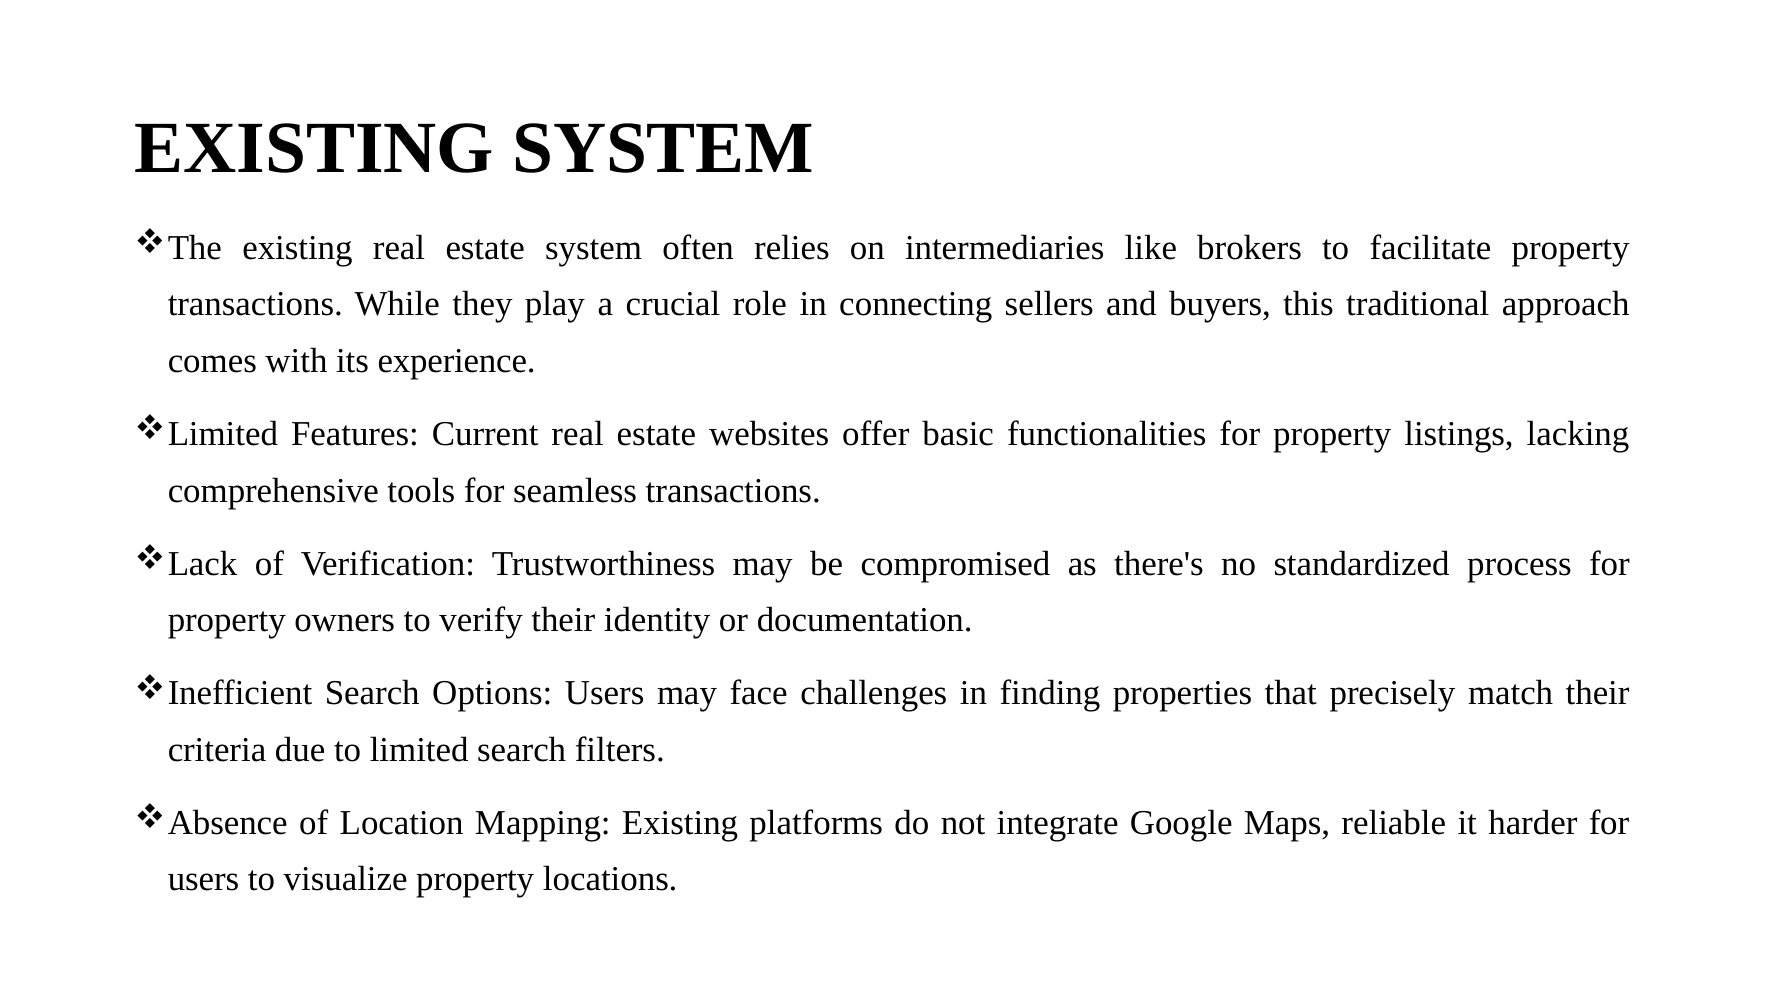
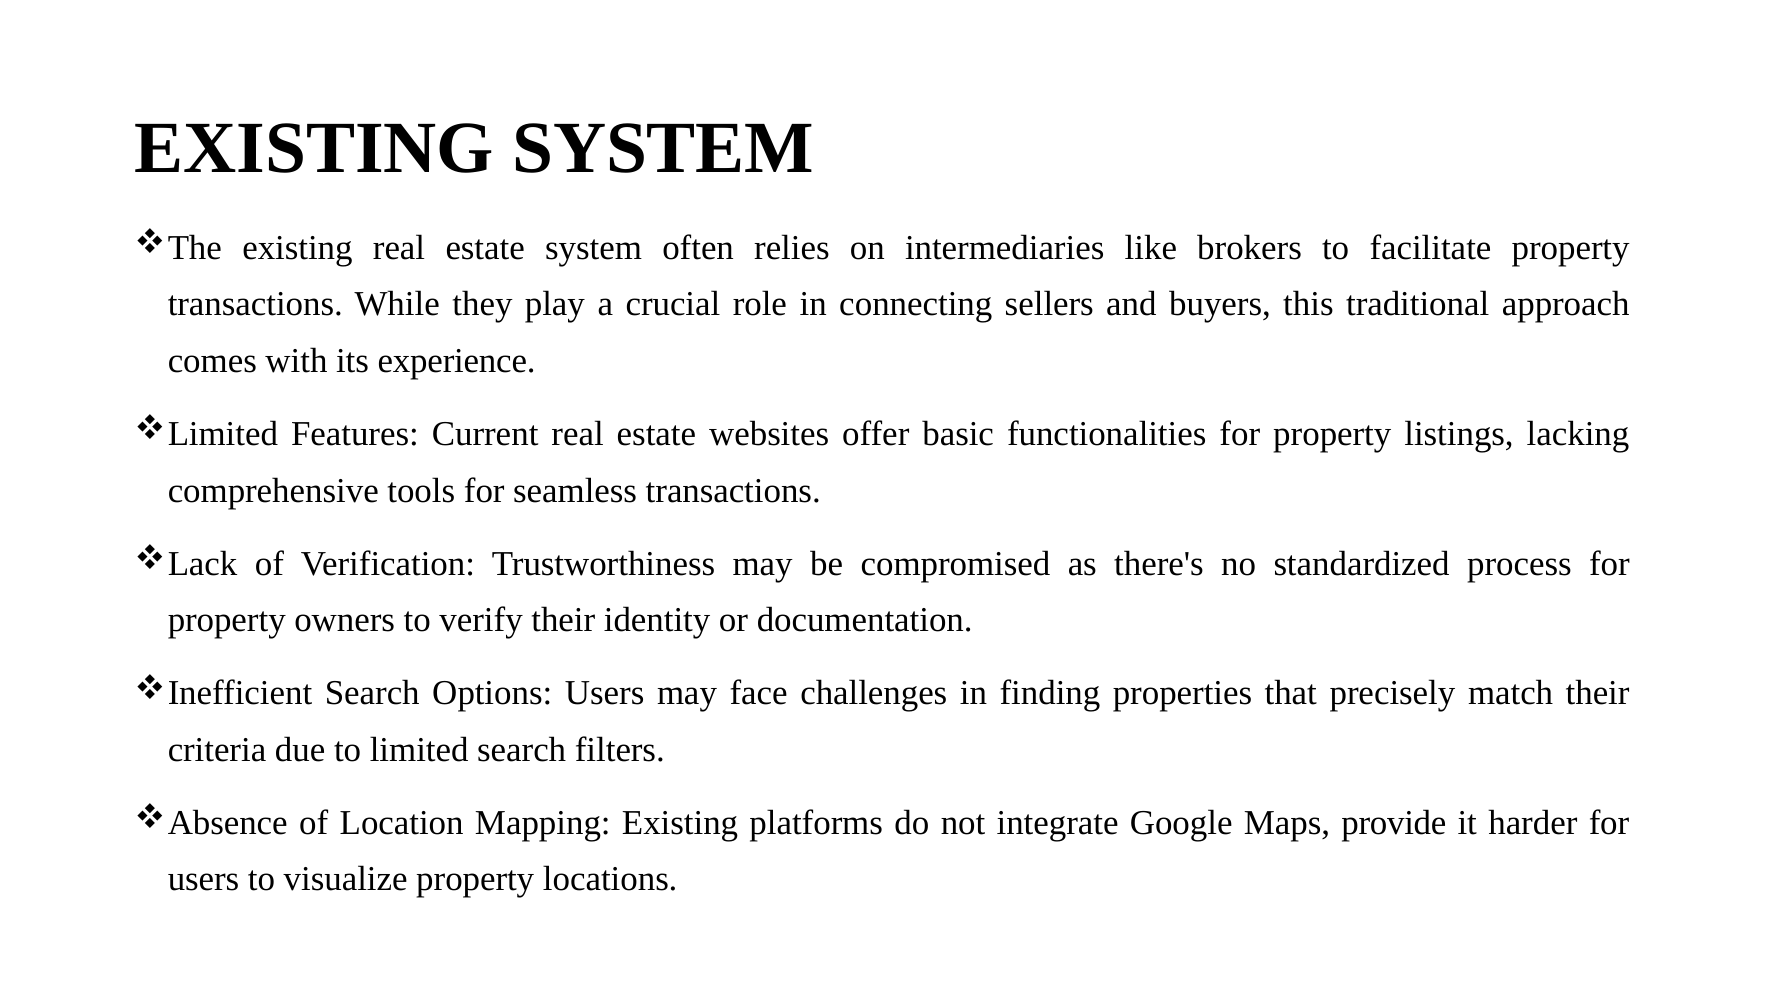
reliable: reliable -> provide (1394, 823)
